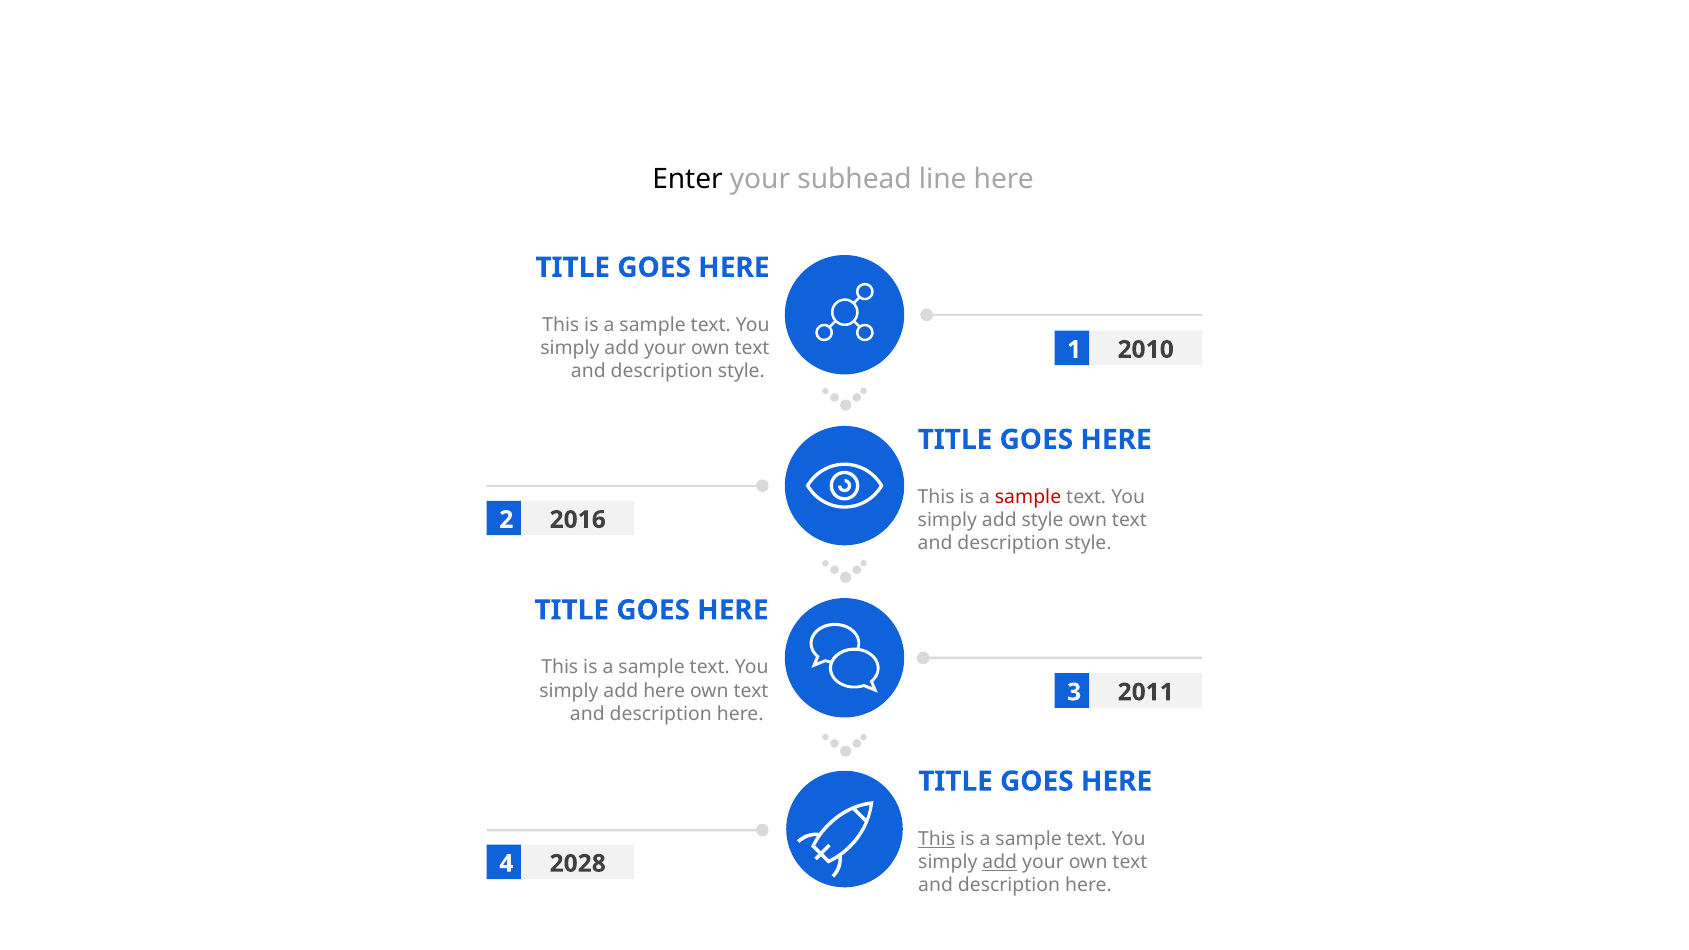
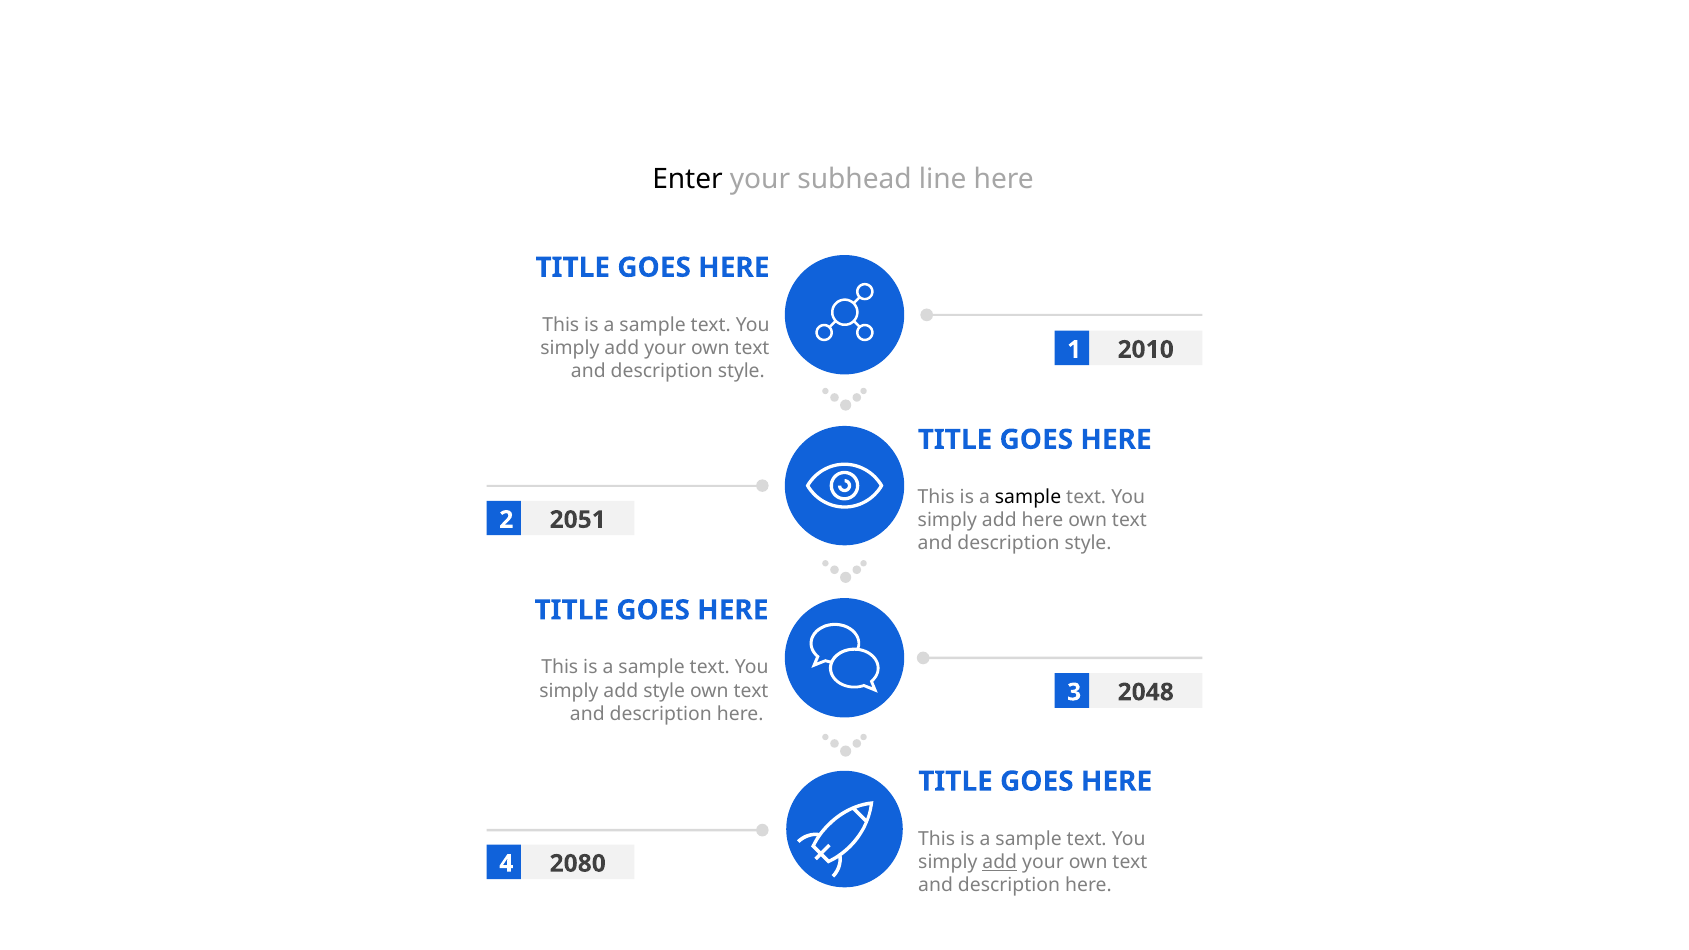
sample colour: red -> black (1028, 497)
add style: style -> here (1043, 520)
2016: 2016 -> 2051 (578, 520)
add here: here -> style (664, 691)
2011: 2011 -> 2048 (1146, 692)
This underline: present -> none (937, 839)
2028: 2028 -> 2080 (578, 864)
